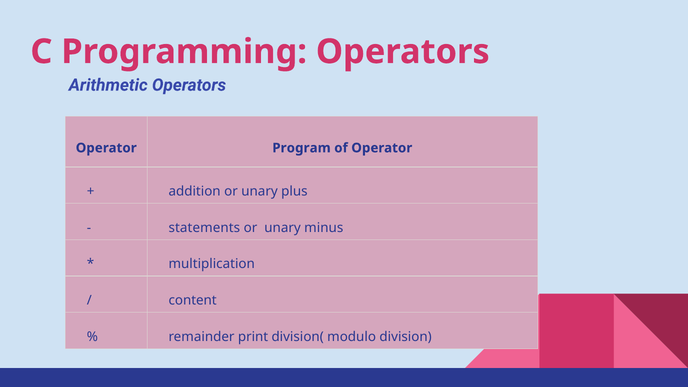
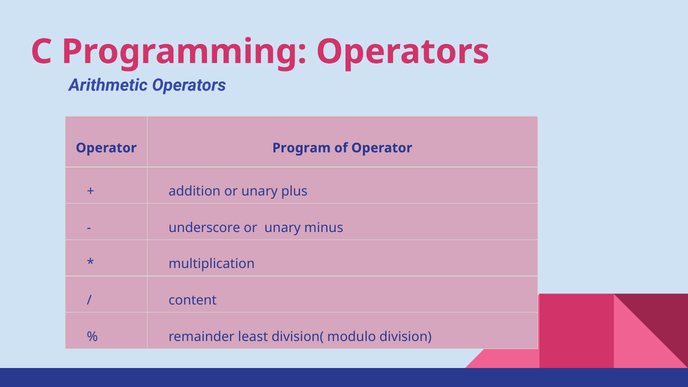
statements: statements -> underscore (204, 228)
print: print -> least (253, 337)
